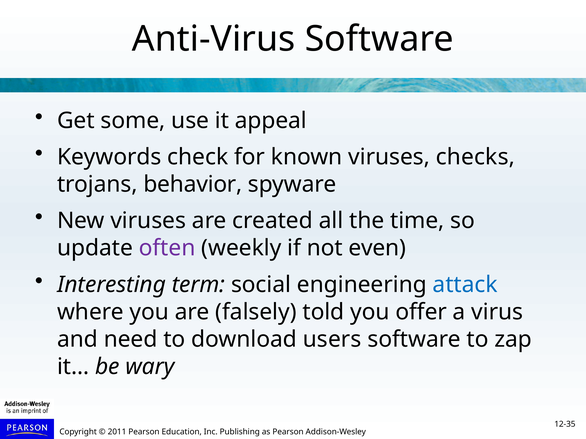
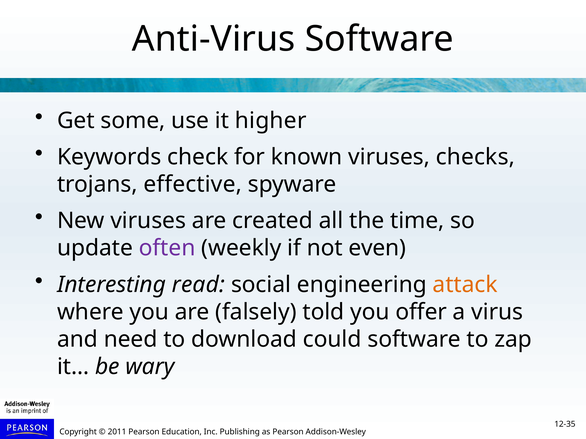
appeal: appeal -> higher (271, 121)
behavior: behavior -> effective (193, 185)
term: term -> read (198, 285)
attack colour: blue -> orange (465, 285)
users: users -> could (332, 340)
